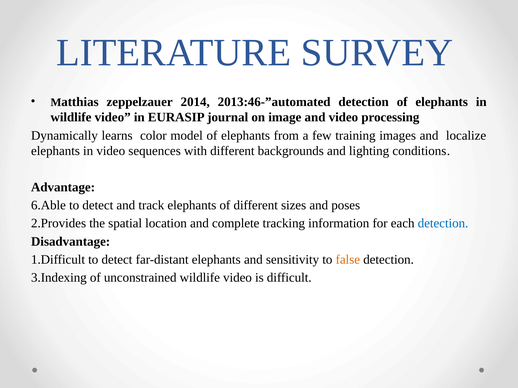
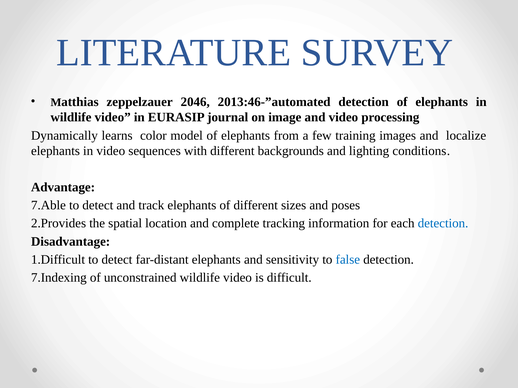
2014: 2014 -> 2046 (195, 102)
6.Able: 6.Able -> 7.Able (48, 206)
false colour: orange -> blue (348, 260)
3.Indexing: 3.Indexing -> 7.Indexing (59, 278)
